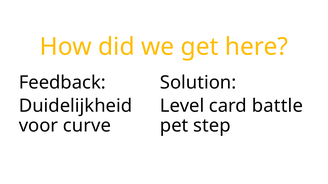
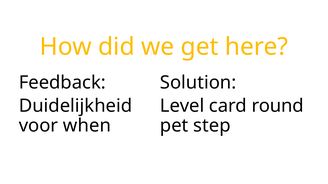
battle: battle -> round (278, 106)
curve: curve -> when (87, 126)
